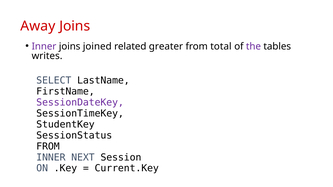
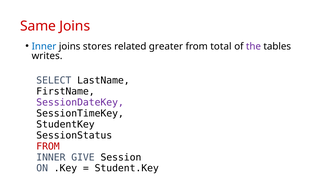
Away: Away -> Same (38, 26)
Inner colour: purple -> blue (44, 46)
joined: joined -> stores (97, 46)
FROM colour: black -> red (48, 147)
NEXT: NEXT -> GIVE (83, 158)
Current.Key: Current.Key -> Student.Key (127, 169)
